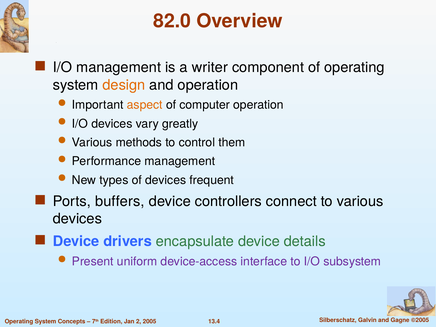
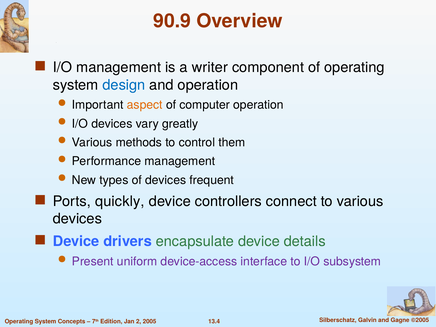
82.0: 82.0 -> 90.9 (172, 21)
design colour: orange -> blue (124, 85)
buffers: buffers -> quickly (120, 201)
